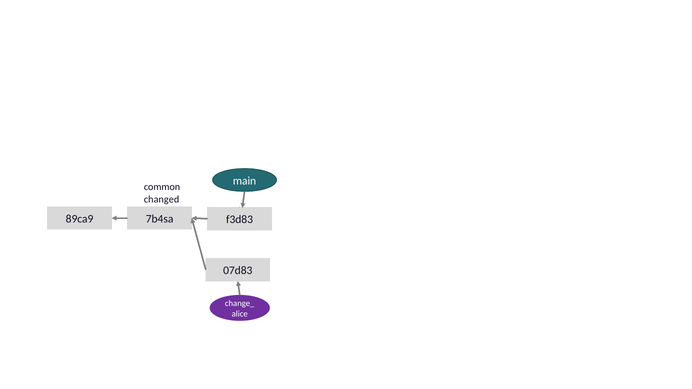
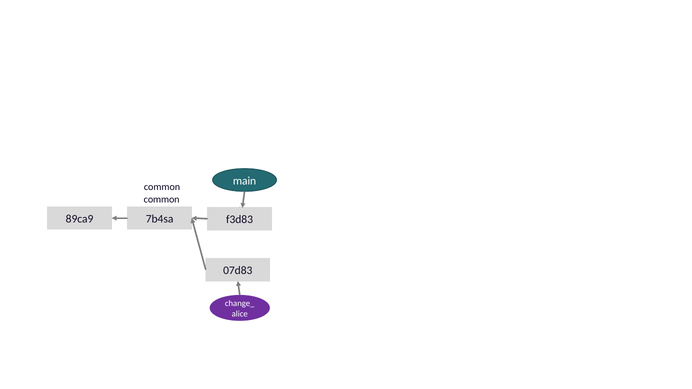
changed: changed -> common (162, 199)
